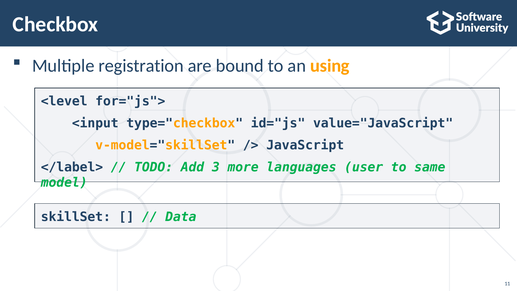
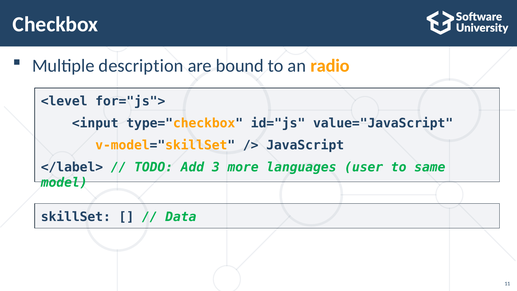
registration: registration -> description (141, 66)
using: using -> radio (330, 66)
